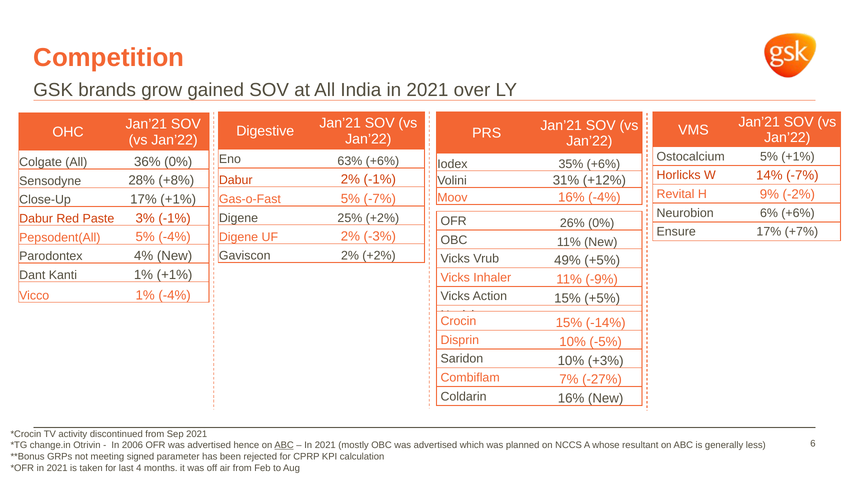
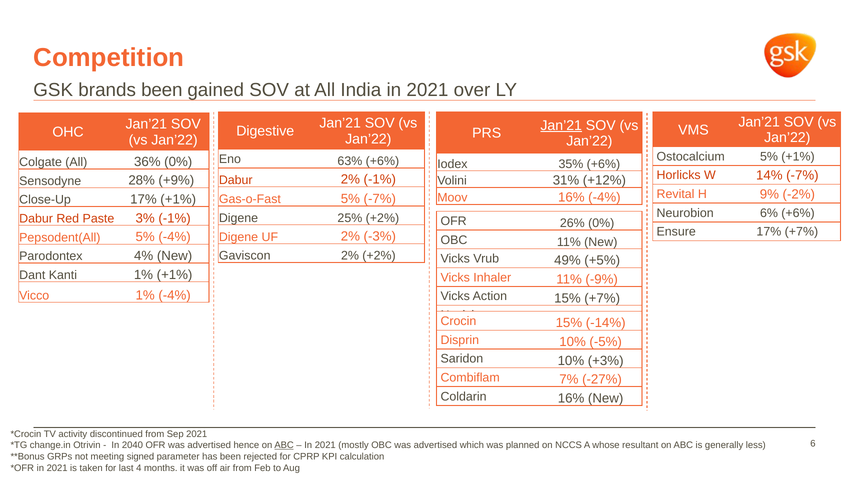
brands grow: grow -> been (162, 90)
Jan’21 underline: none -> present (561, 125)
+8%: +8% -> +9% (176, 180)
15% +5%: +5% -> +7% (602, 298)
2006: 2006 -> 2040 (132, 445)
